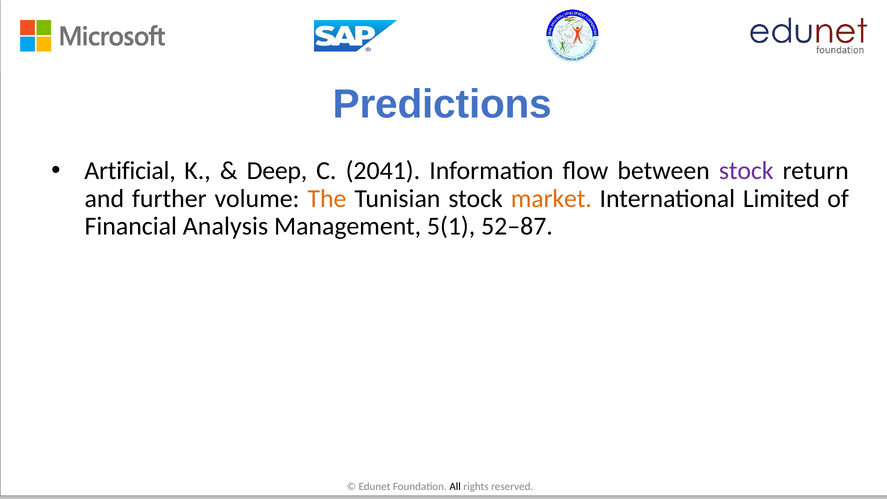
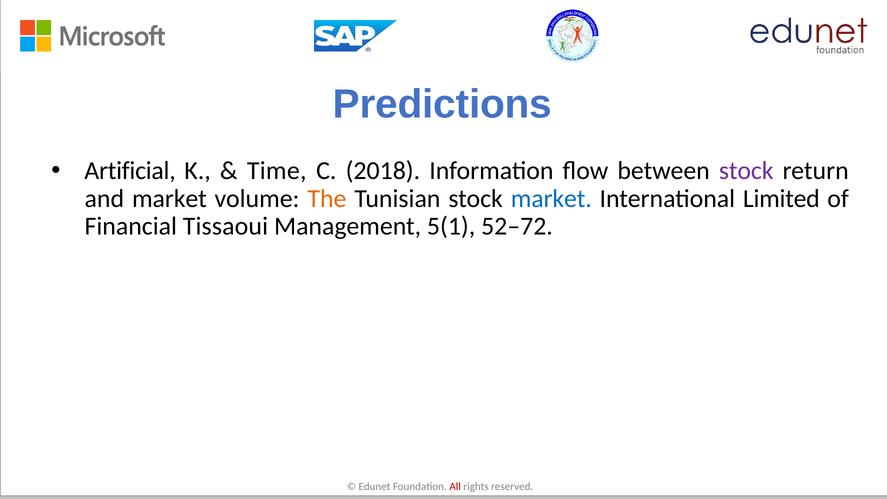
Deep: Deep -> Time (277, 171)
2041: 2041 -> 2018 (383, 171)
and further: further -> market (169, 199)
market colour: orange -> blue (551, 199)
Analysis: Analysis -> Tissaoui (225, 226)
52–87: 52–87 -> 52–72 (517, 226)
All colour: black -> red (455, 486)
